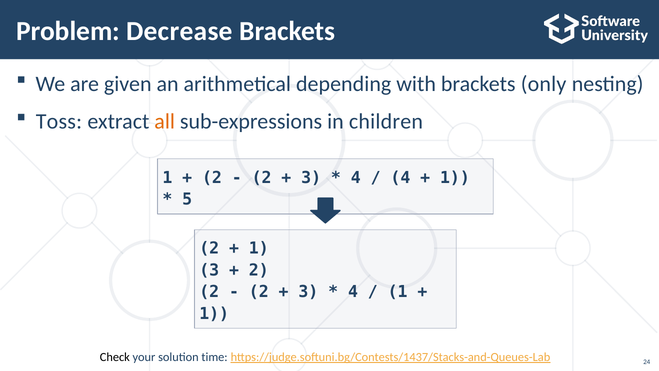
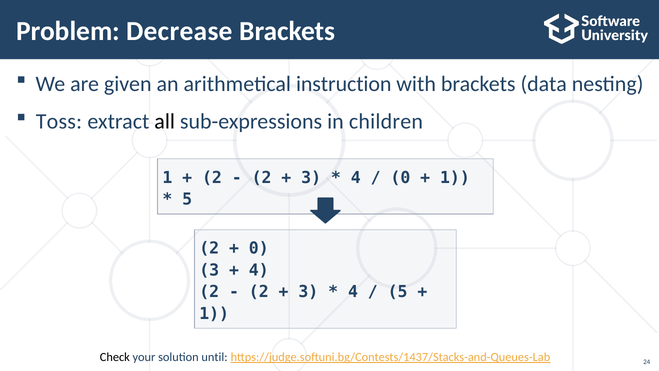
depending: depending -> instruction (344, 84)
only: only -> data (544, 84)
all colour: orange -> black (165, 121)
4: 4 -> 0 (400, 177)
1: 1 -> 0 (259, 248)
2: 2 -> 4 (259, 270)
1: 1 -> 5 (398, 292)
time: time -> until (215, 357)
